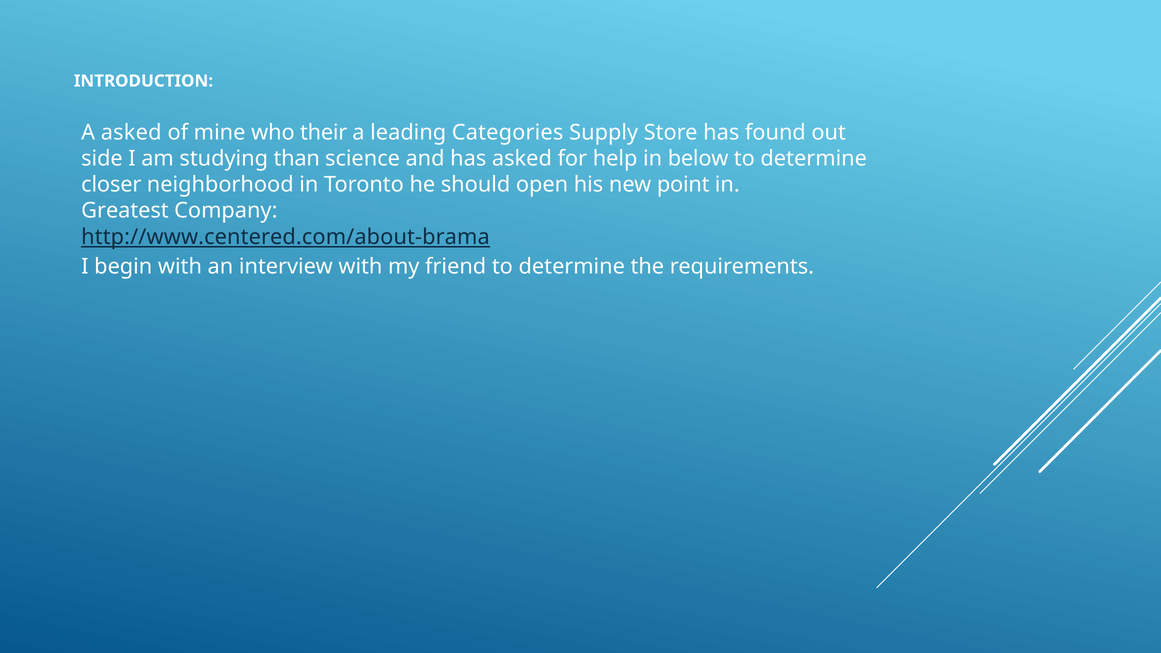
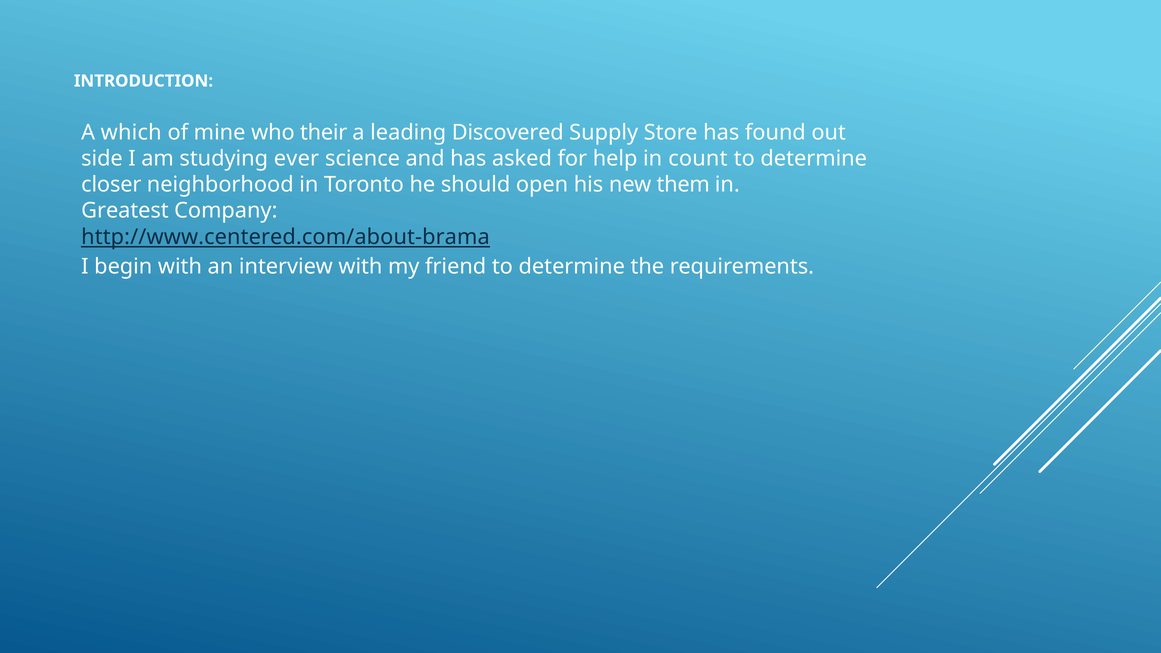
A asked: asked -> which (131, 132)
Categories: Categories -> Discovered (508, 132)
than: than -> ever (296, 159)
below: below -> count (698, 159)
point: point -> them (683, 185)
